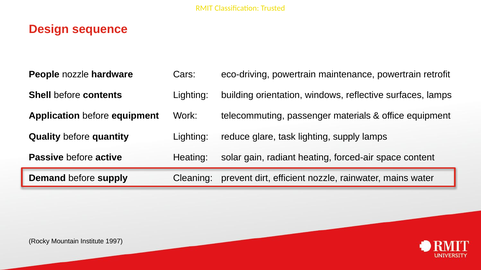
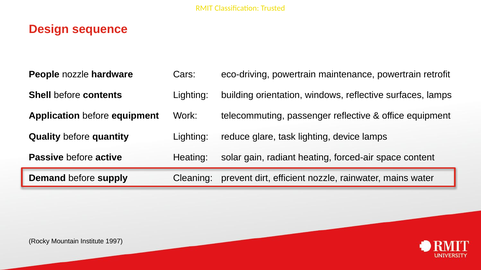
passenger materials: materials -> reflective (352, 116)
lighting supply: supply -> device (346, 137)
